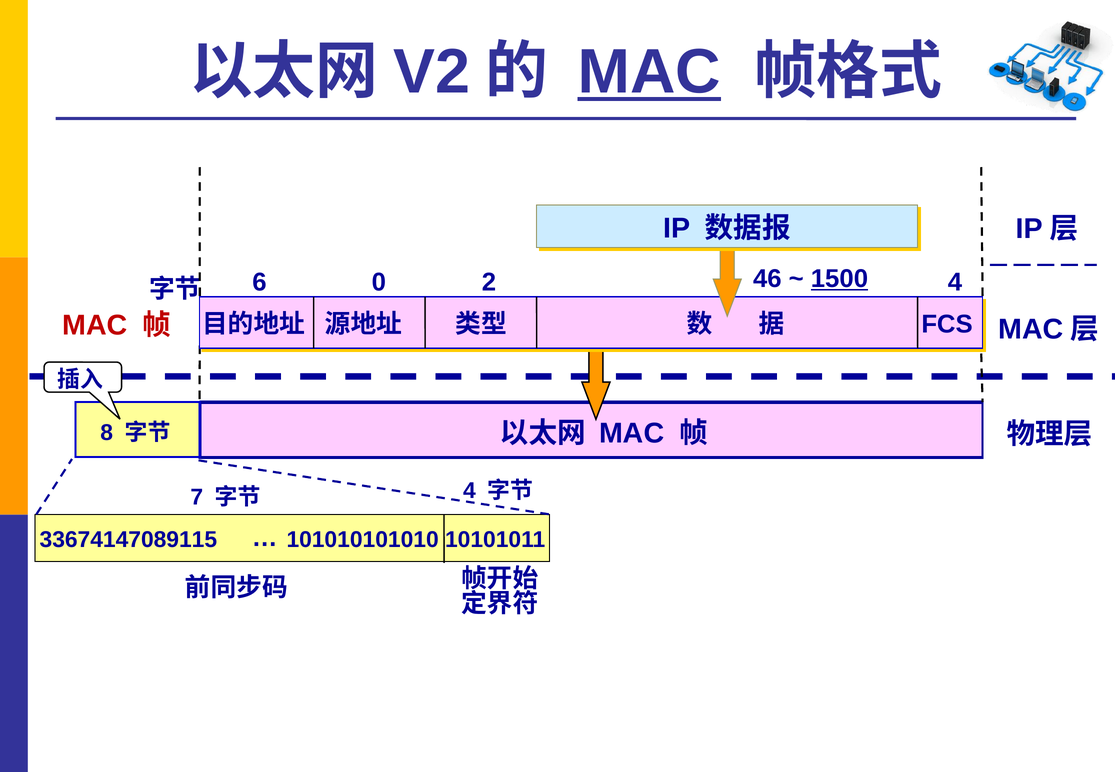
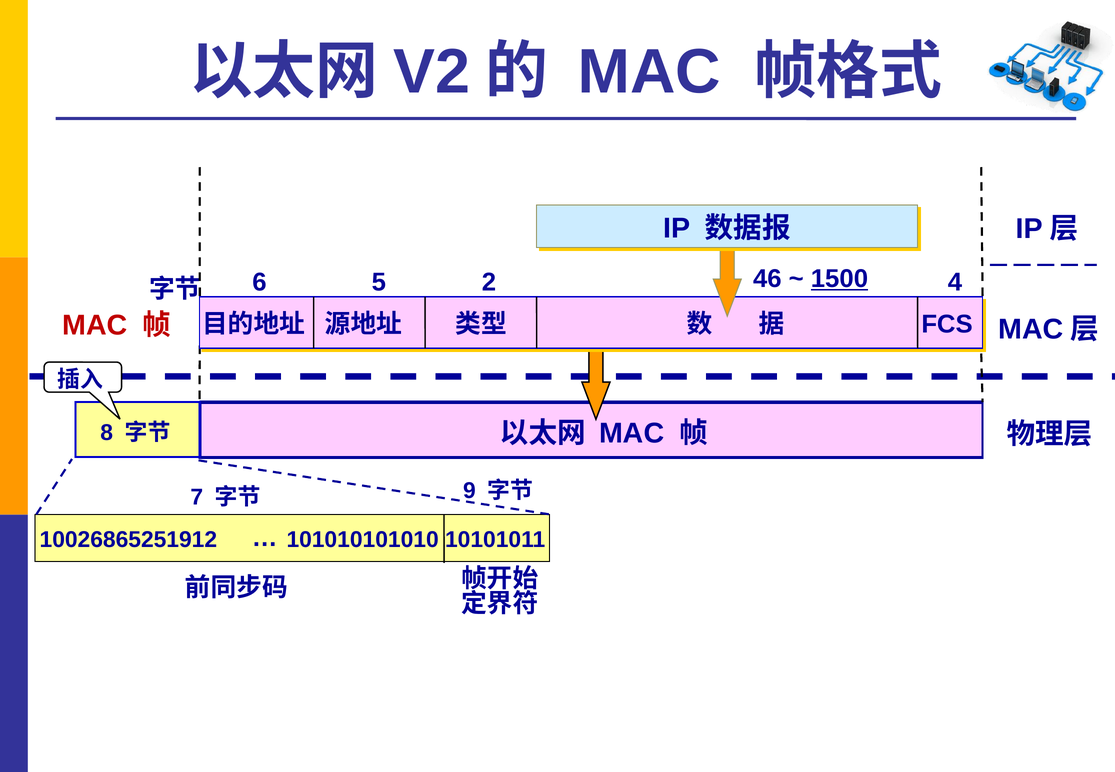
MAC underline: present -> none (649, 72)
0: 0 -> 5 (379, 282)
4: 4 -> 9 (469, 491)
33674147089115: 33674147089115 -> 10026865251912 (128, 540)
